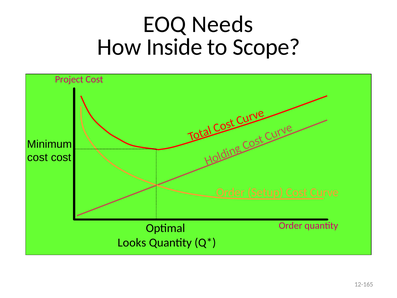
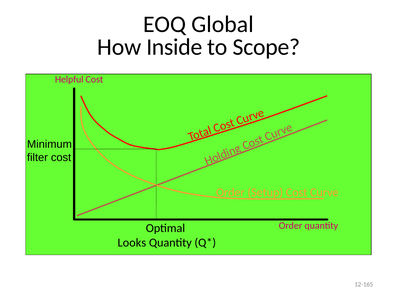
Needs: Needs -> Global (223, 24)
Project: Project -> Helpful (69, 79)
cost: cost -> filter (37, 157)
